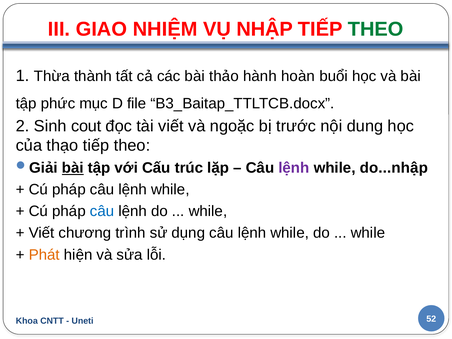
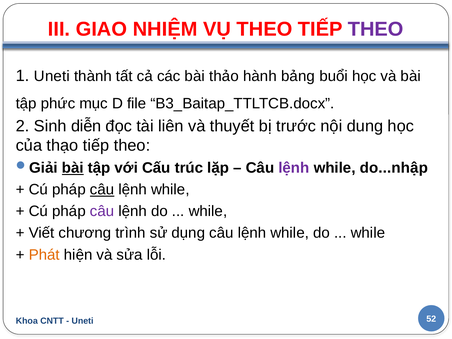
VỤ NHẬP: NHẬP -> THEO (264, 29)
THEO colour: green -> purple (376, 29)
1 Thừa: Thừa -> Uneti (52, 76)
hoàn: hoàn -> bảng (298, 76)
cout: cout -> diễn (86, 126)
tài viết: viết -> liên (171, 126)
ngoặc: ngoặc -> thuyết (232, 126)
câu underline: none -> present (102, 190)
câu colour: blue -> purple (102, 211)
